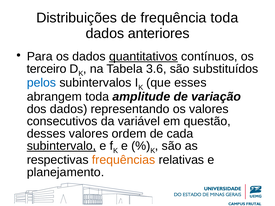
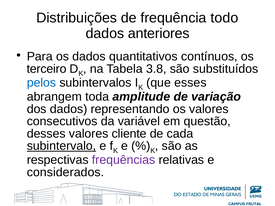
frequência toda: toda -> todo (224, 18)
quantitativos underline: present -> none (143, 57)
3.6: 3.6 -> 3.8 (156, 69)
ordem: ordem -> cliente (129, 134)
frequências colour: orange -> purple (124, 160)
planejamento: planejamento -> considerados (65, 172)
